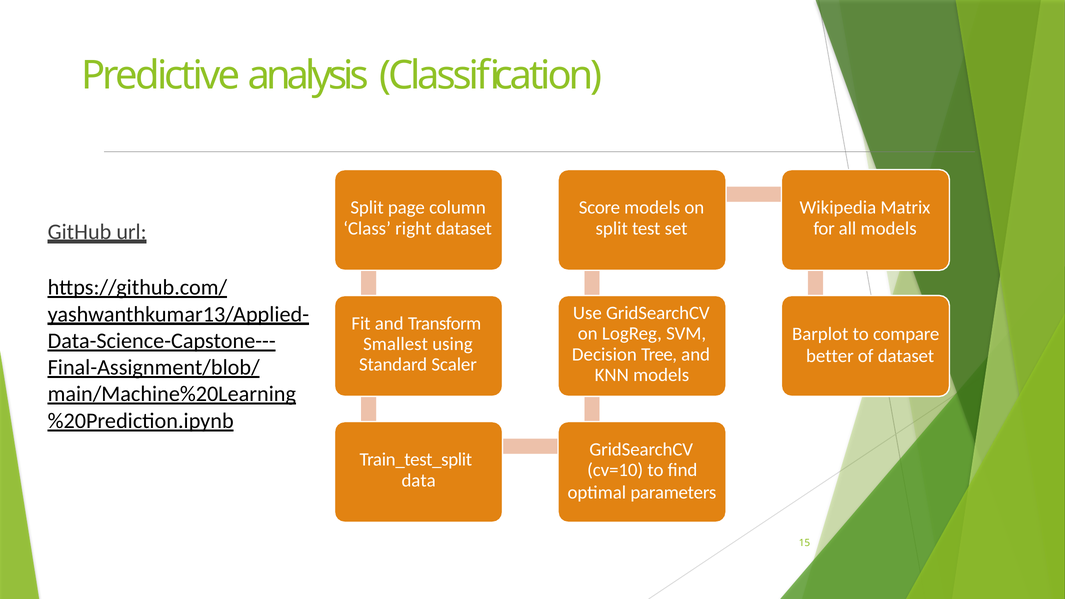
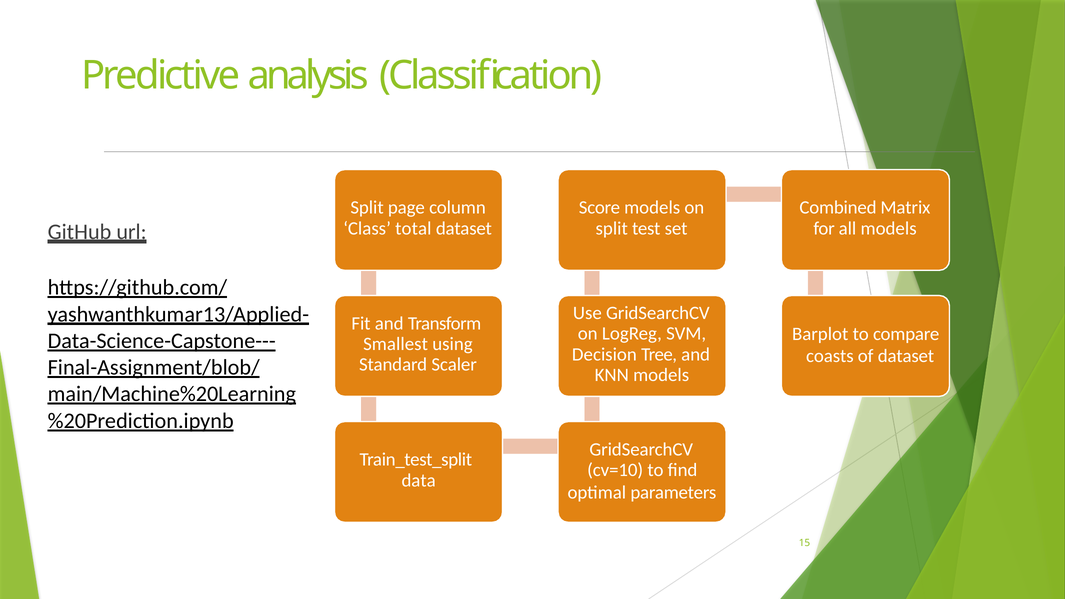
Wikipedia: Wikipedia -> Combined (838, 208)
right: right -> total (413, 228)
better: better -> coasts (830, 356)
